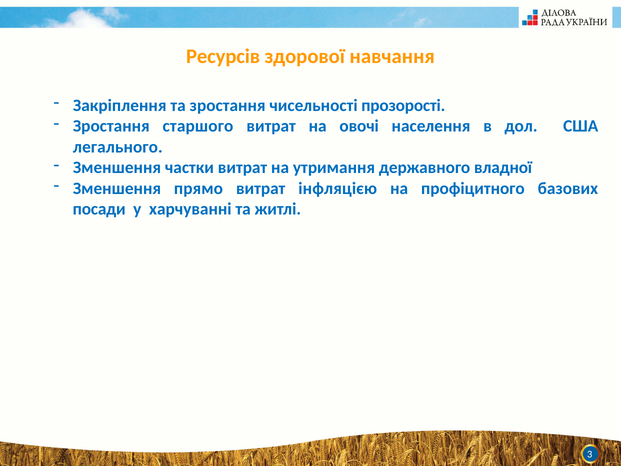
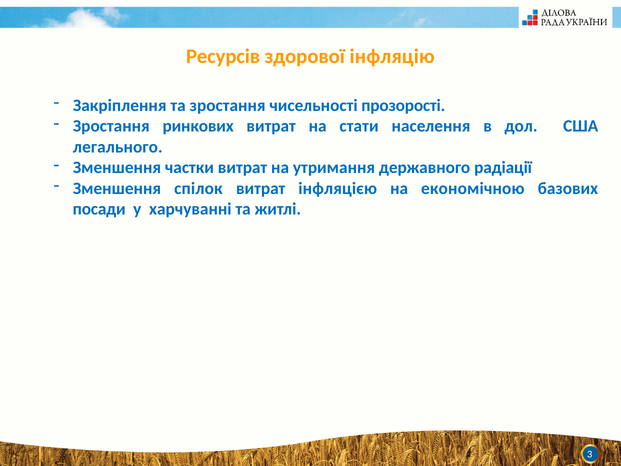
навчання: навчання -> інфляцію (392, 56)
старшого: старшого -> ринкових (198, 126)
овочі: овочі -> стати (359, 126)
владної: владної -> радіації (503, 168)
прямо: прямо -> спілок (198, 188)
профіцитного: профіцитного -> економічною (473, 188)
